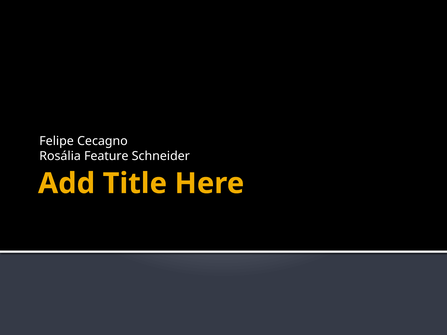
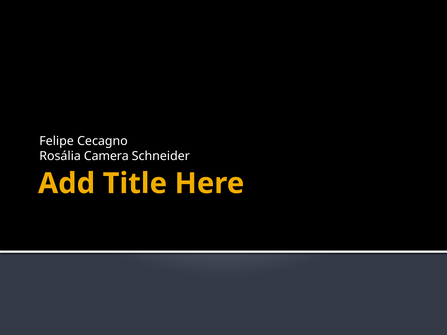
Feature: Feature -> Camera (106, 156)
